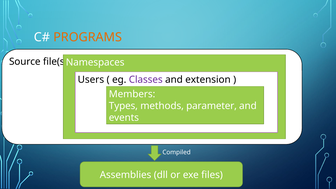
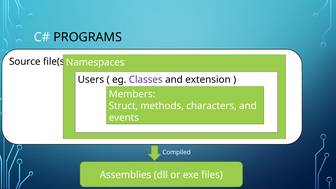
PROGRAMS colour: orange -> black (88, 37)
Types: Types -> Struct (123, 106)
parameter: parameter -> characters (212, 106)
